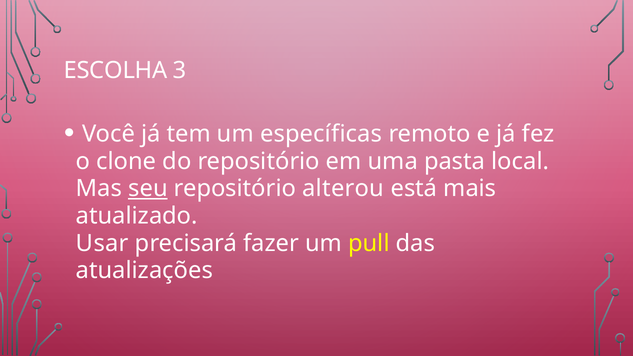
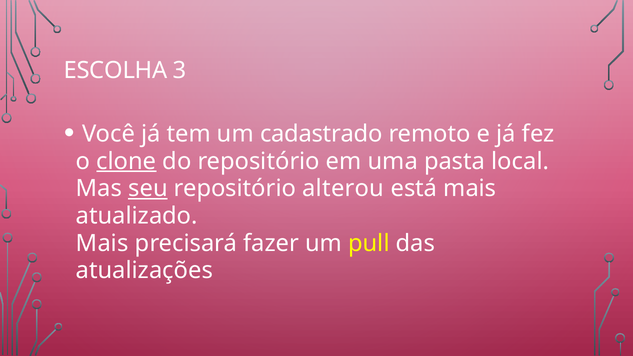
específicas: específicas -> cadastrado (321, 134)
clone underline: none -> present (126, 161)
Usar: Usar -> Mais (102, 243)
